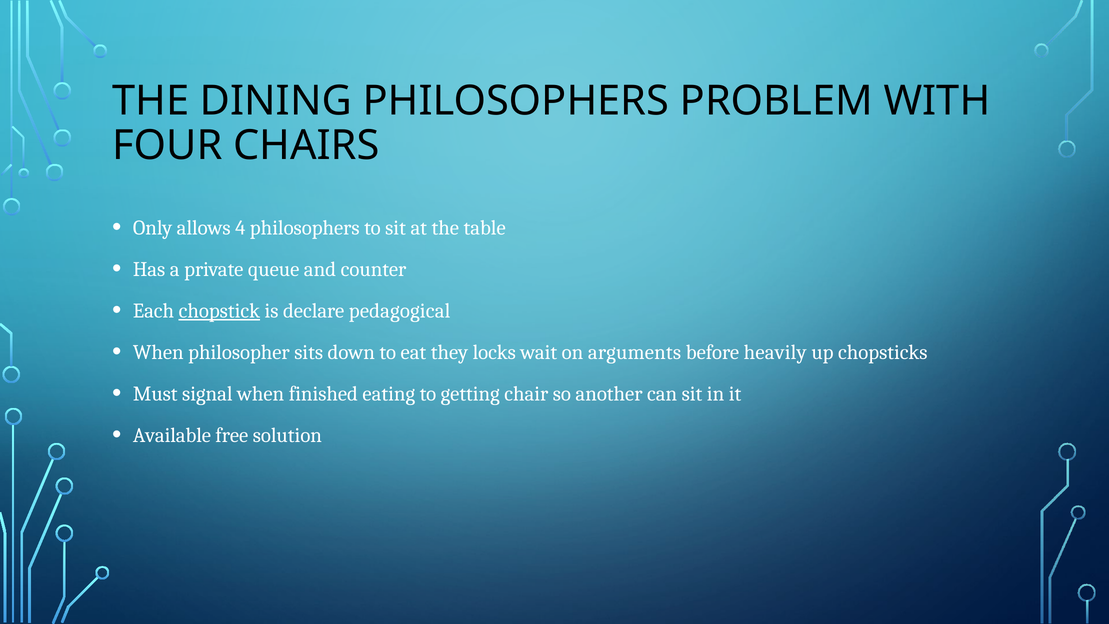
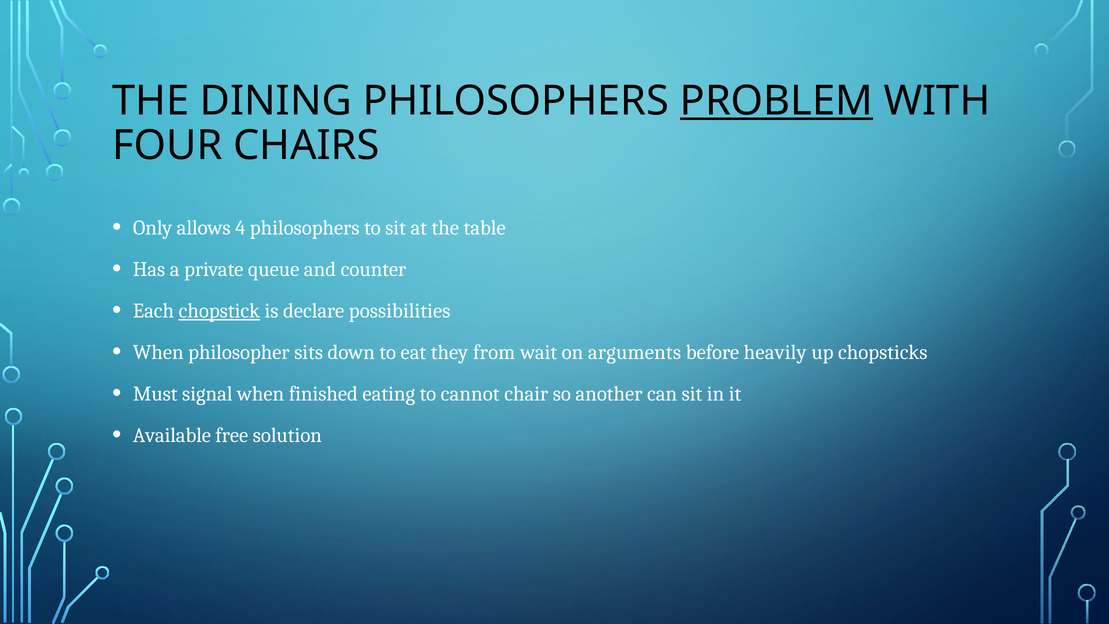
PROBLEM underline: none -> present (776, 101)
pedagogical: pedagogical -> possibilities (400, 311)
locks: locks -> from (494, 352)
getting: getting -> cannot (470, 394)
